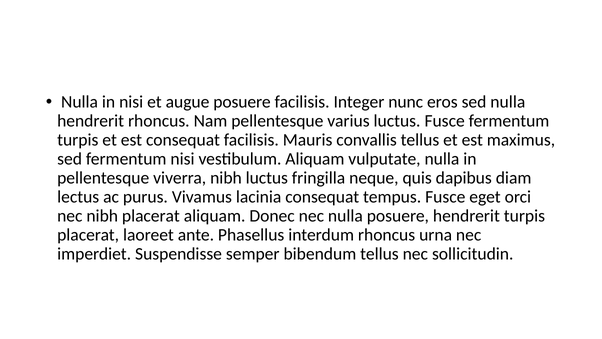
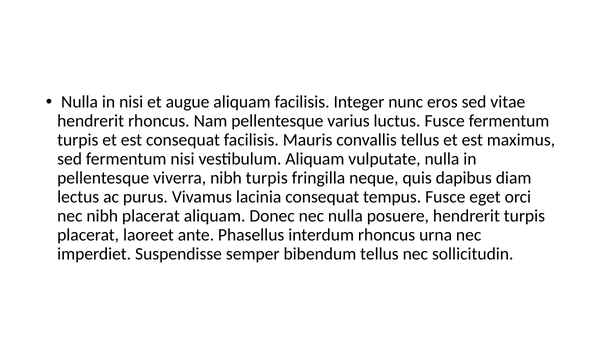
augue posuere: posuere -> aliquam (242, 102)
sed nulla: nulla -> vitae (508, 102)
nibh luctus: luctus -> turpis (267, 178)
